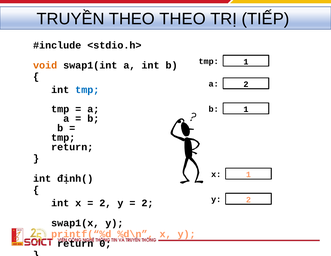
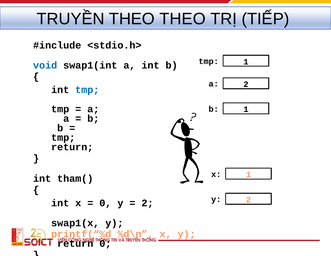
void colour: orange -> blue (45, 65)
định(: định( -> tham( (75, 179)
2: 2 -> 0 (105, 203)
